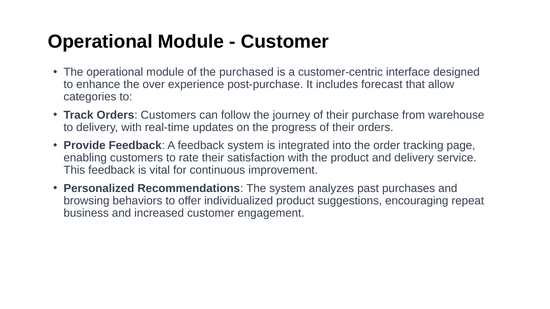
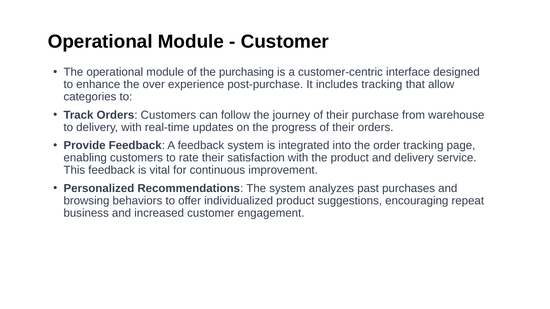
purchased: purchased -> purchasing (247, 72)
includes forecast: forecast -> tracking (382, 85)
